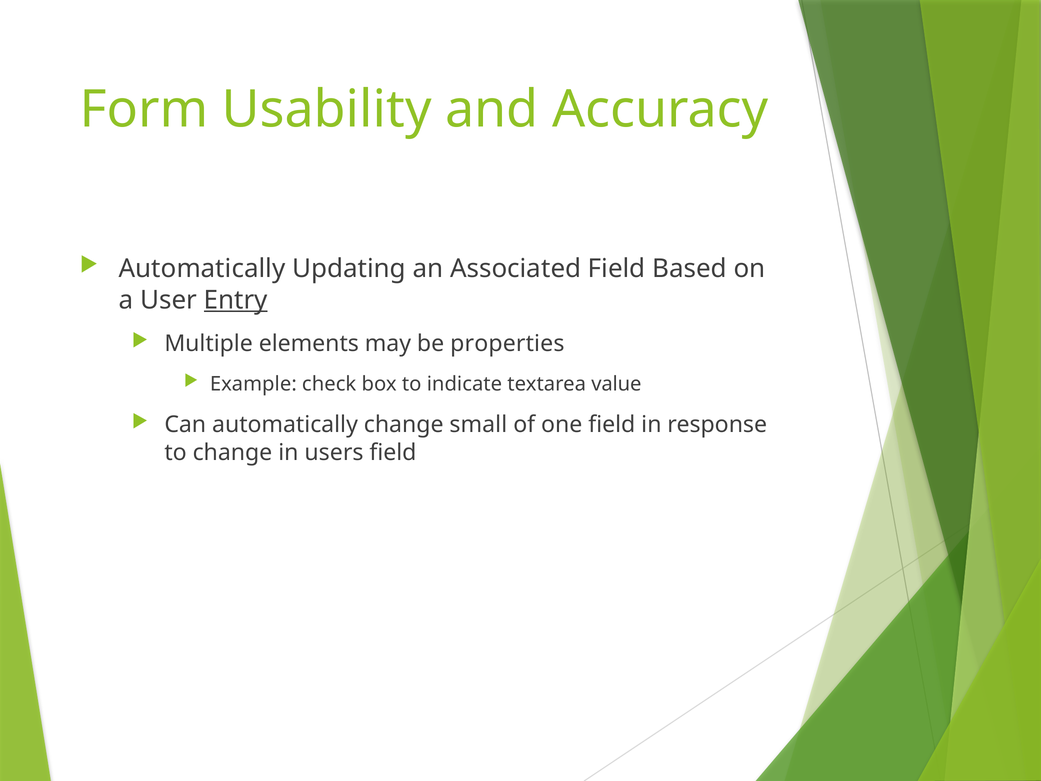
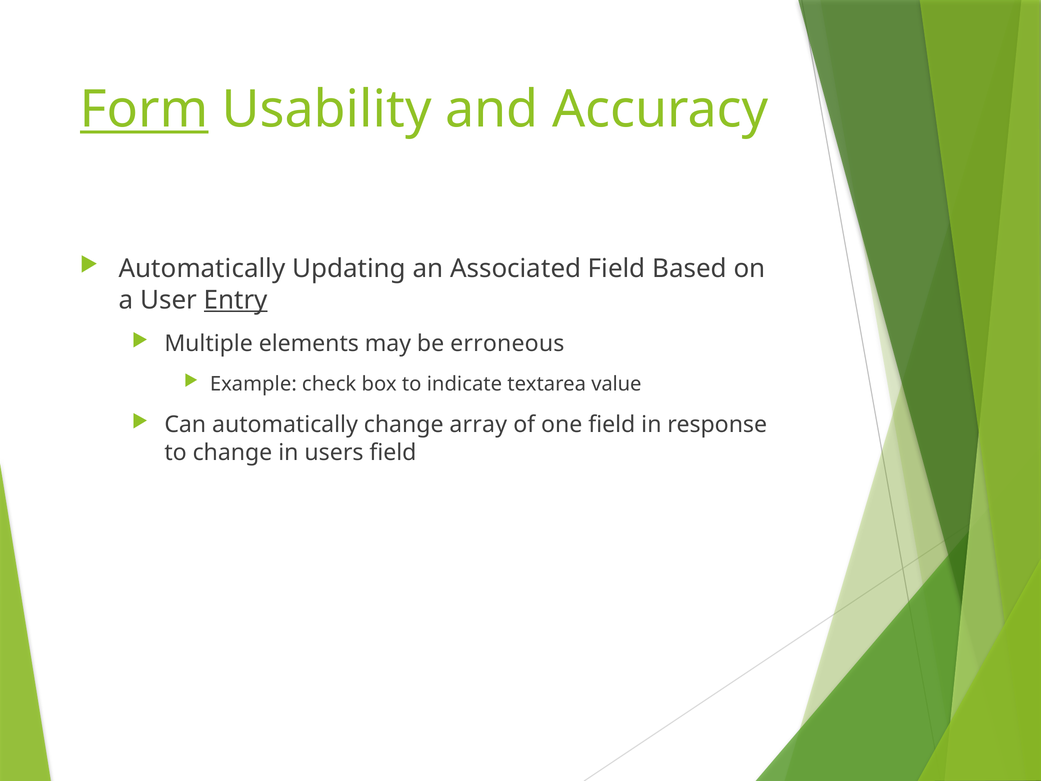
Form underline: none -> present (144, 109)
properties: properties -> erroneous (507, 344)
small: small -> array (478, 425)
